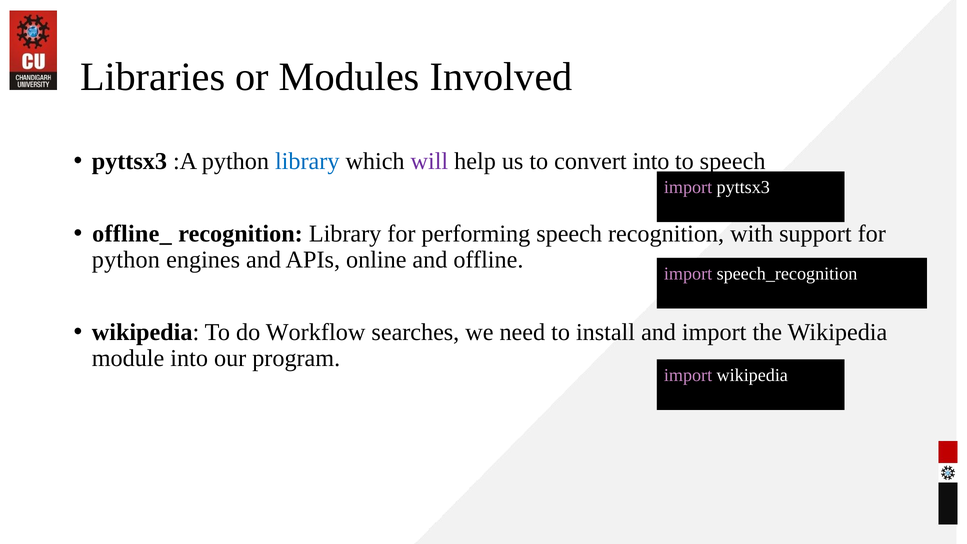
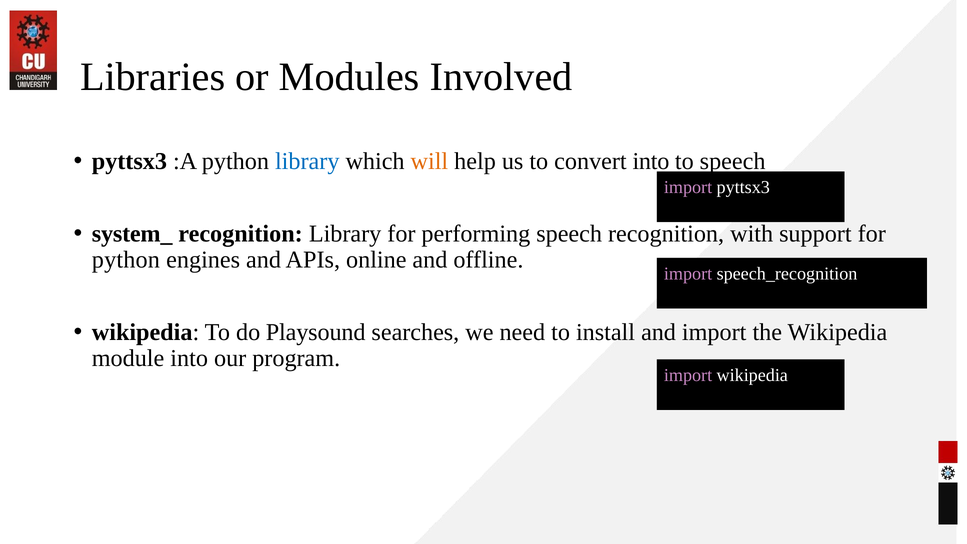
will colour: purple -> orange (429, 161)
offline_: offline_ -> system_ (132, 234)
Workflow: Workflow -> Playsound (316, 332)
